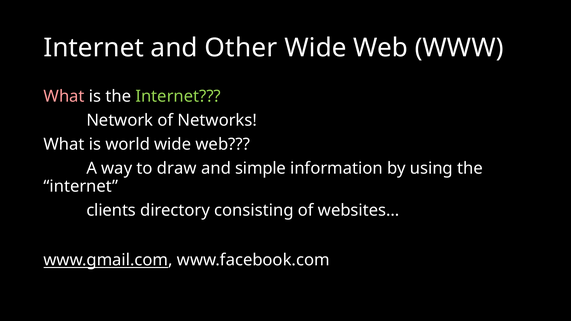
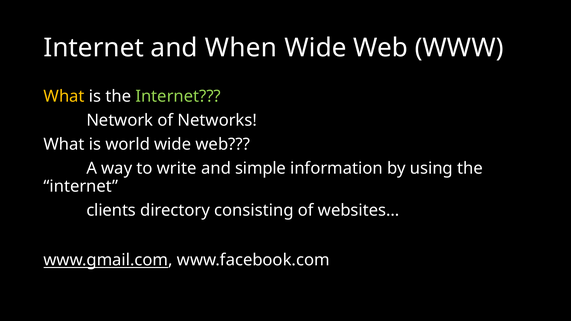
Other: Other -> When (241, 48)
What colour: pink -> yellow (64, 97)
draw: draw -> write (177, 168)
